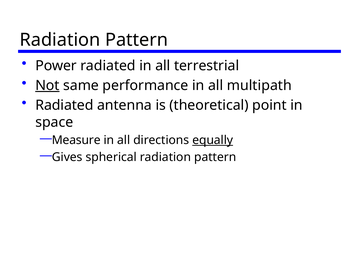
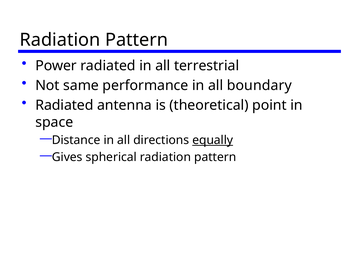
Not underline: present -> none (47, 85)
multipath: multipath -> boundary (259, 85)
Measure: Measure -> Distance (76, 140)
